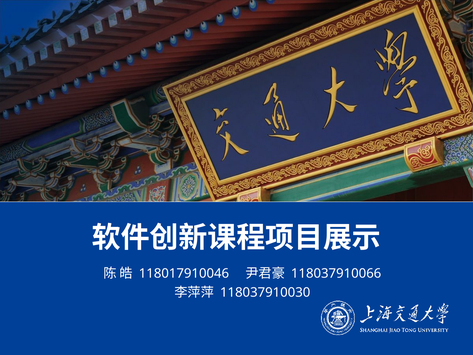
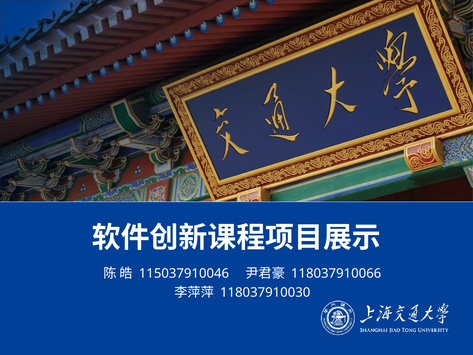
118017910046: 118017910046 -> 115037910046 (184, 273)
